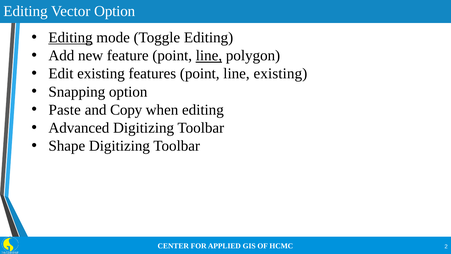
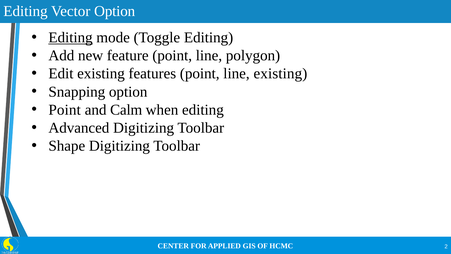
line underline: present -> none (209, 56)
Paste: Paste -> Point (65, 110)
Copy: Copy -> Calm (126, 110)
